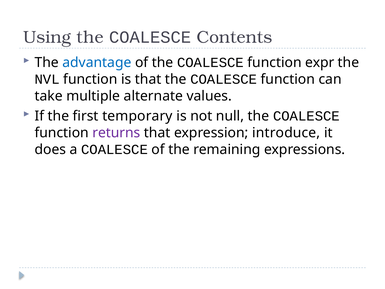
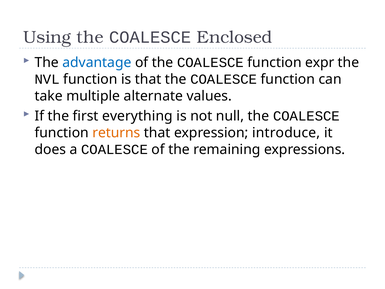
Contents: Contents -> Enclosed (235, 37)
temporary: temporary -> everything (137, 116)
returns colour: purple -> orange (116, 133)
